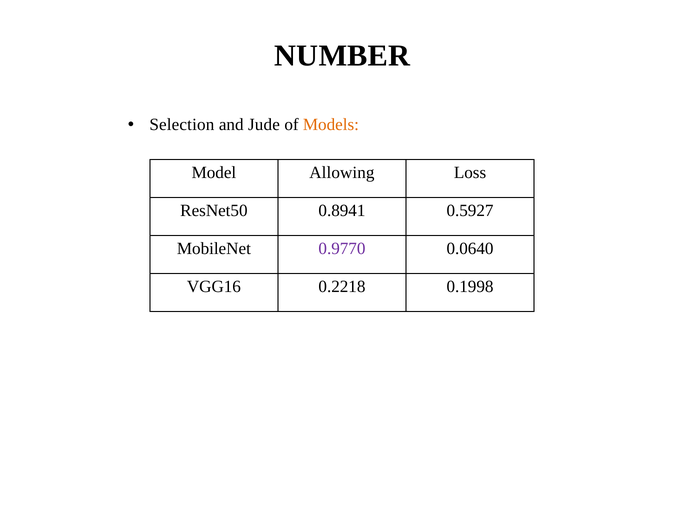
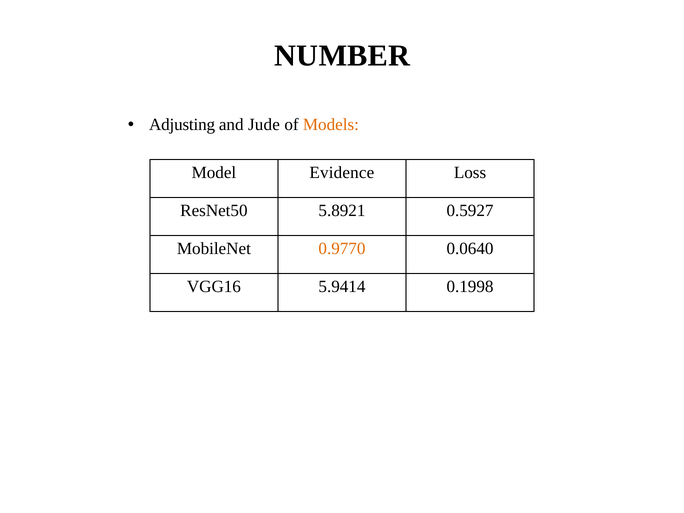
Selection: Selection -> Adjusting (182, 125)
Allowing: Allowing -> Evidence (342, 173)
0.8941: 0.8941 -> 5.8921 (342, 211)
0.9770 colour: purple -> orange (342, 249)
0.2218: 0.2218 -> 5.9414 (342, 287)
